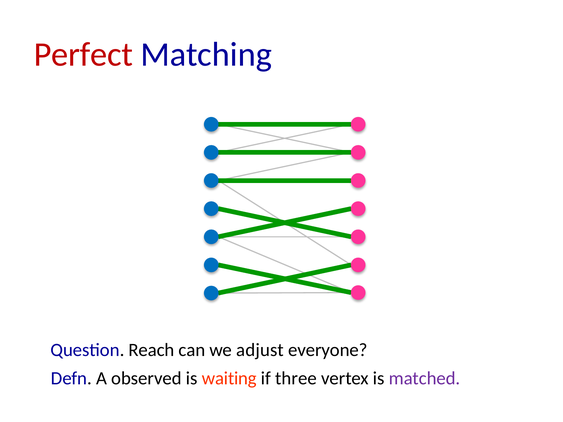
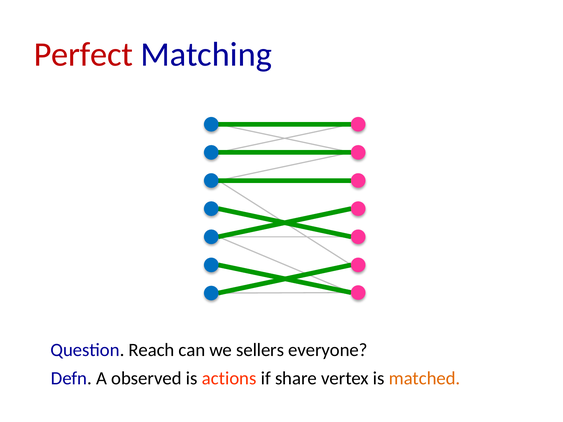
adjust: adjust -> sellers (260, 350)
waiting: waiting -> actions (229, 379)
three: three -> share (296, 379)
matched colour: purple -> orange (425, 379)
